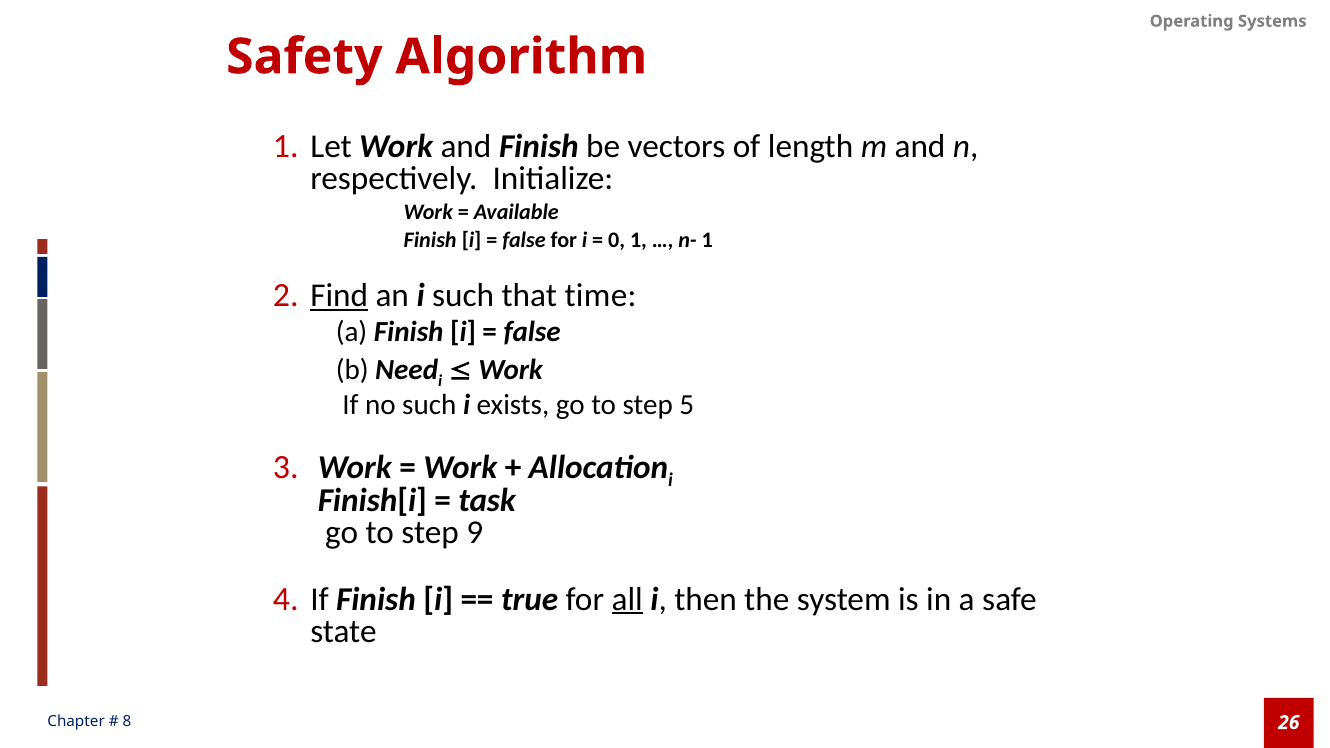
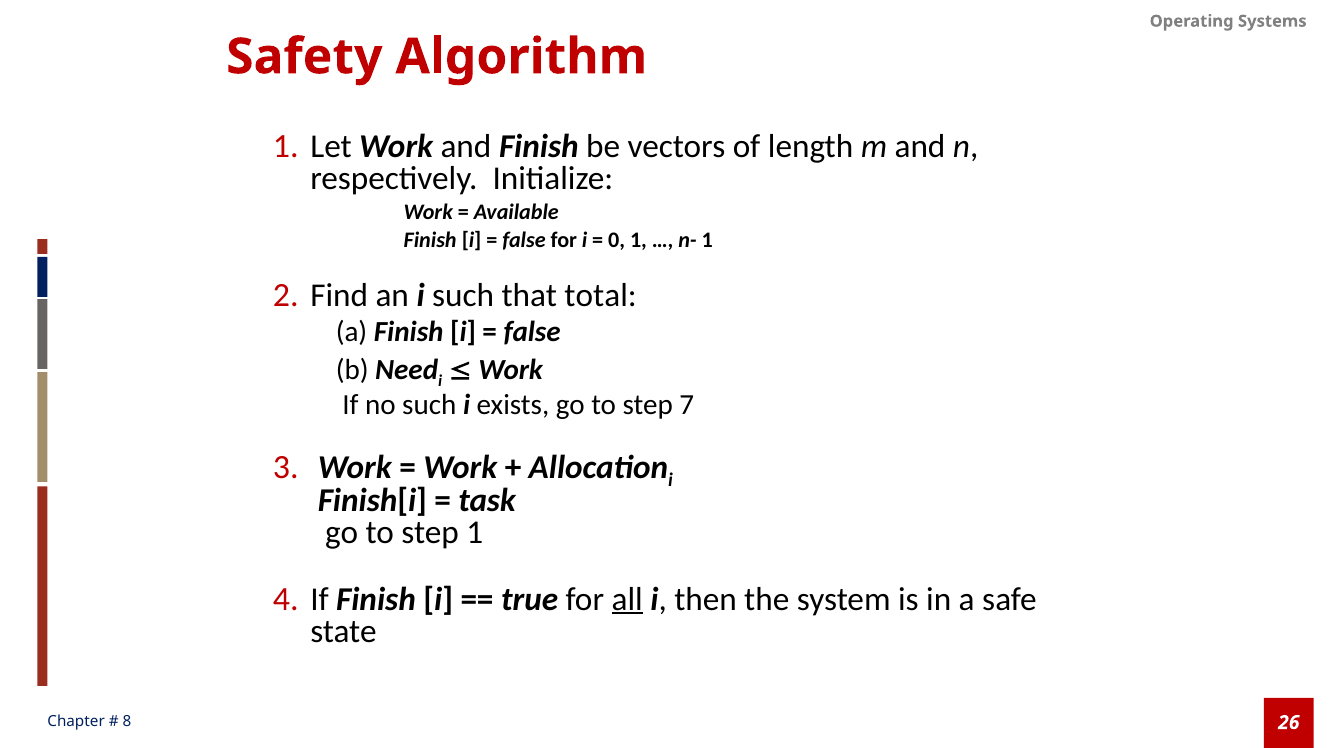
Find underline: present -> none (339, 295)
time: time -> total (601, 295)
5: 5 -> 7 (687, 405)
step 9: 9 -> 1 (475, 533)
